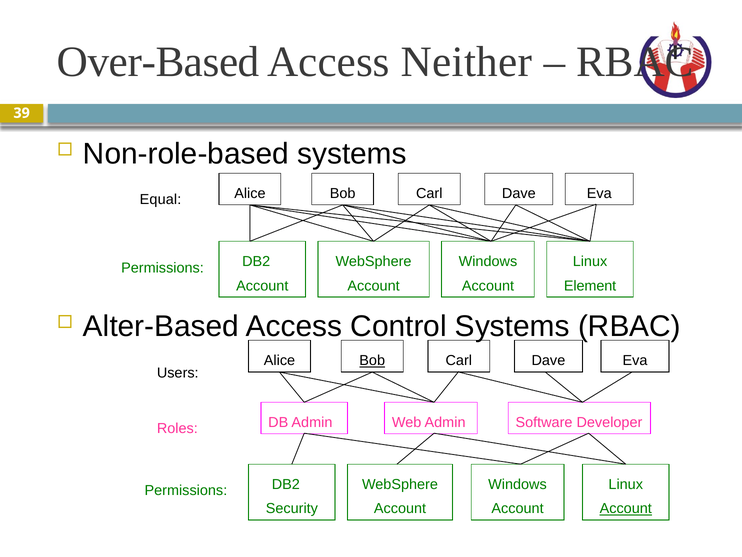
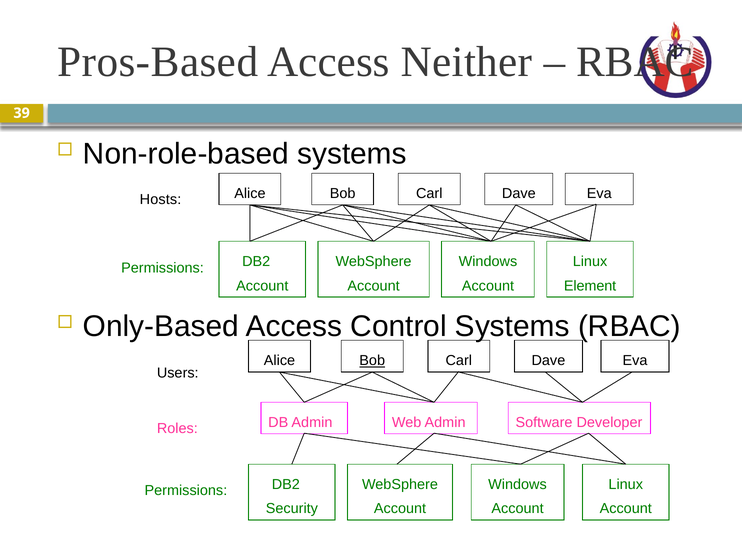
Over-Based: Over-Based -> Pros-Based (158, 62)
Equal: Equal -> Hosts (161, 199)
Alter-Based: Alter-Based -> Only-Based (161, 326)
Account underline: present -> none (626, 508)
